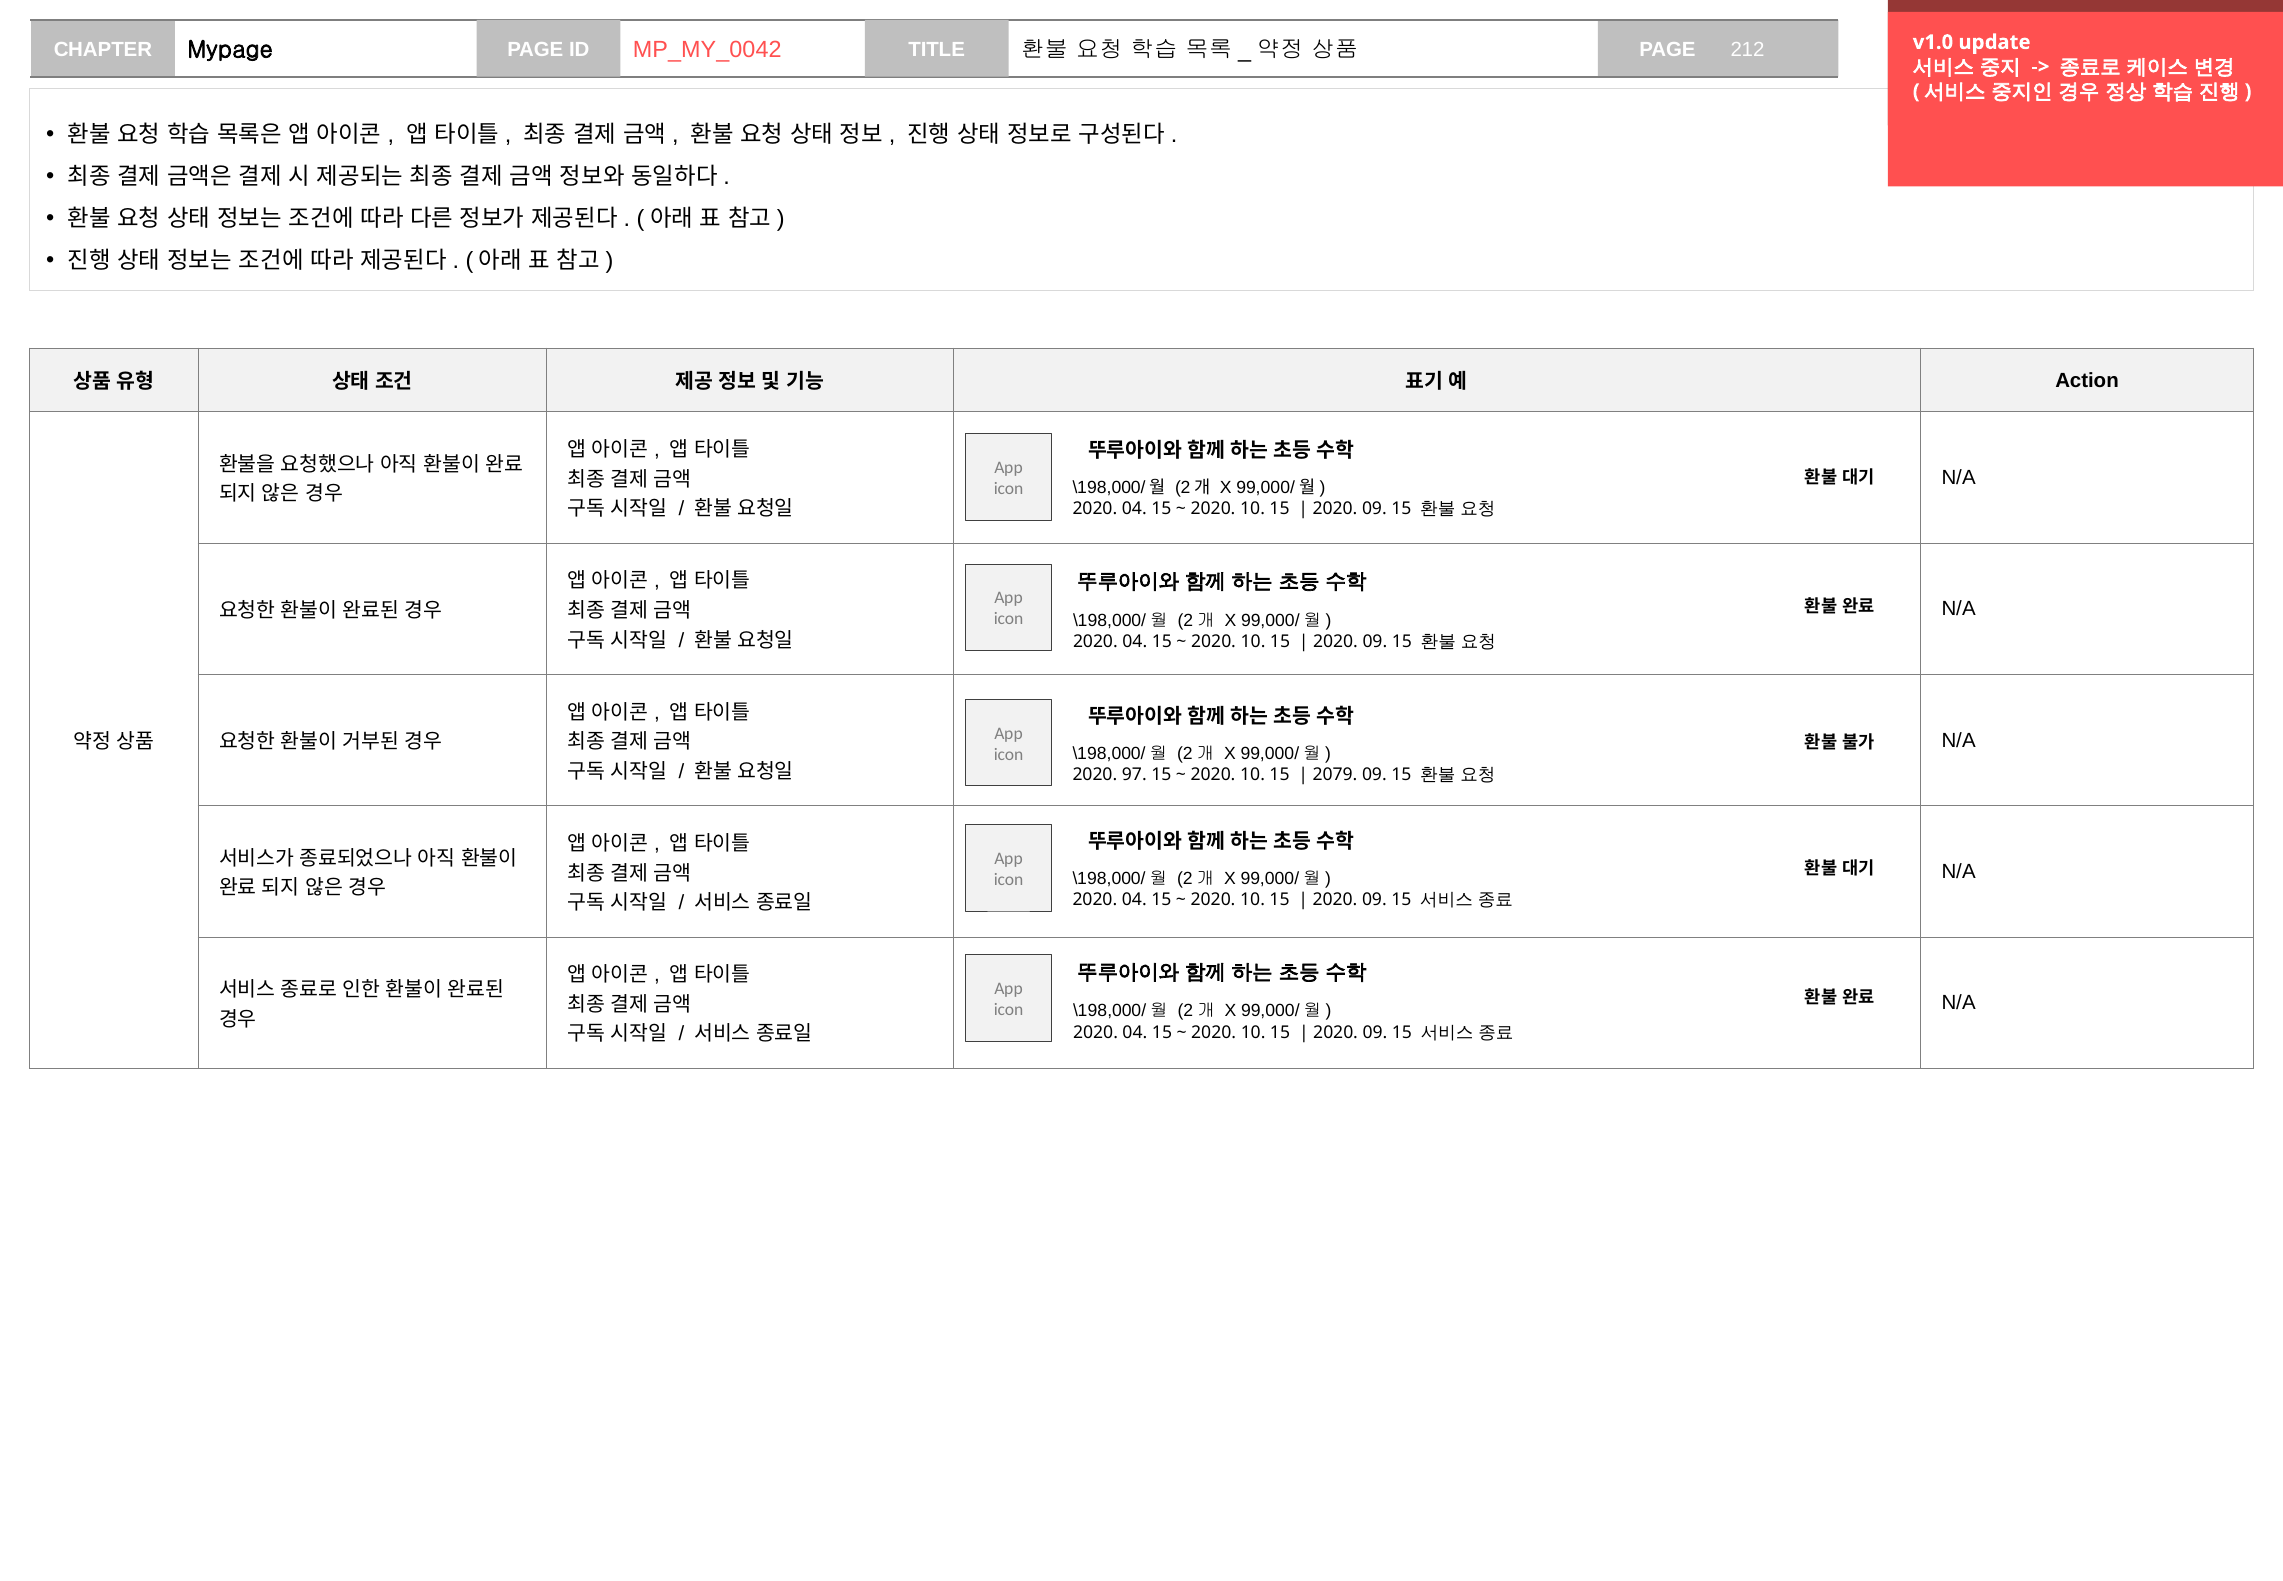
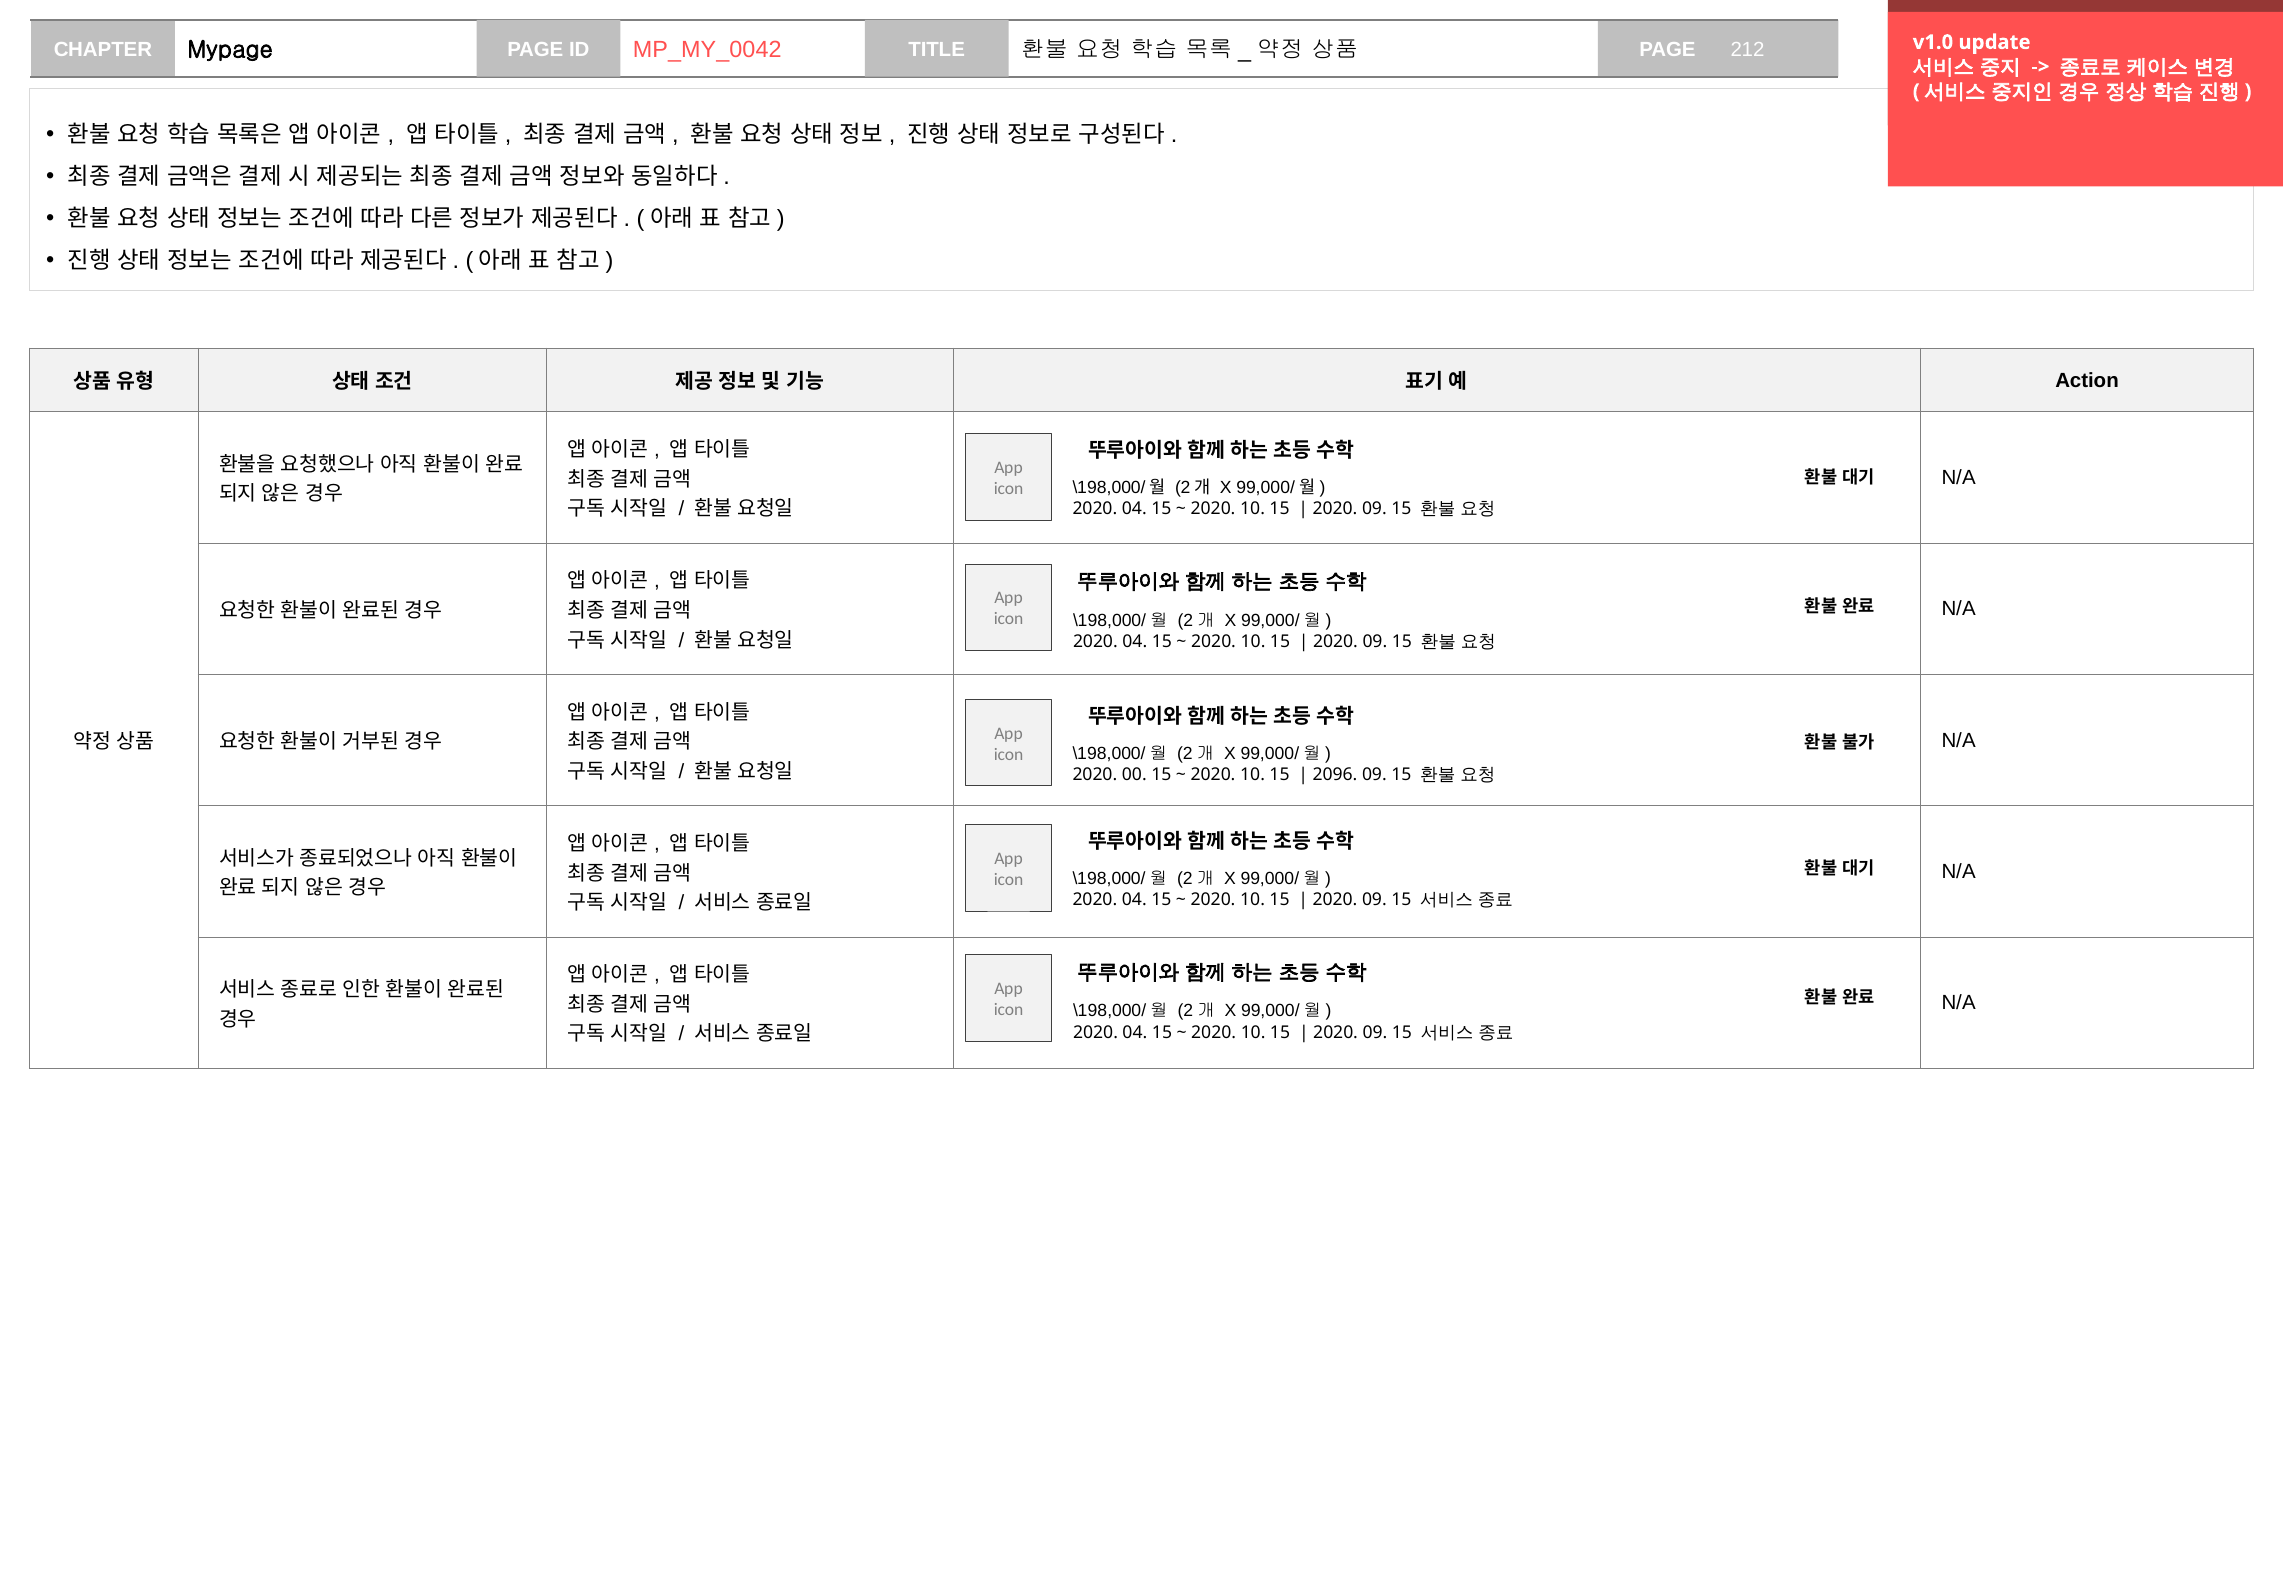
97: 97 -> 00 (1134, 774)
2079: 2079 -> 2096 (1335, 774)
